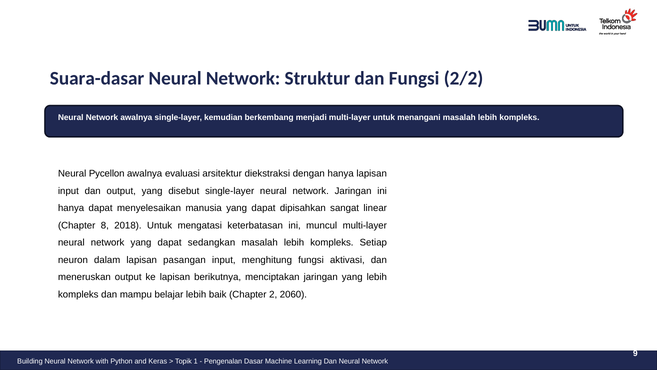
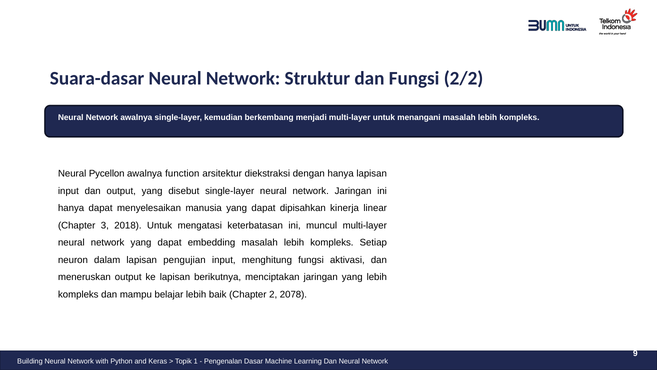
evaluasi: evaluasi -> function (182, 173)
sangat: sangat -> kinerja (345, 208)
8: 8 -> 3 (105, 225)
sedangkan: sedangkan -> embedding (212, 242)
pasangan: pasangan -> pengujian (184, 260)
2060: 2060 -> 2078 (293, 294)
